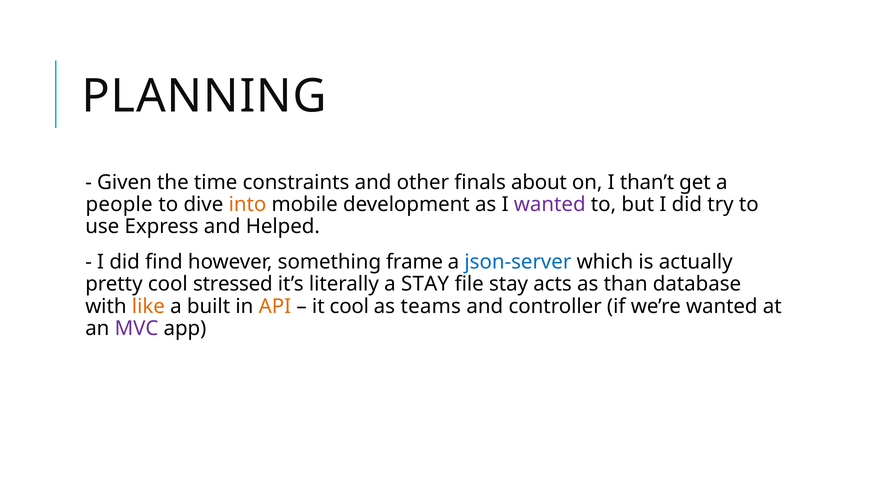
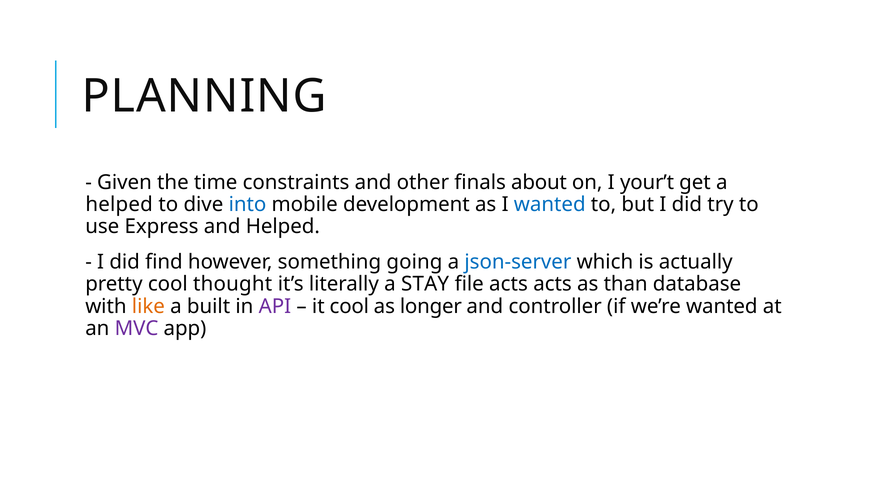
than’t: than’t -> your’t (647, 182)
people: people -> helped (119, 204)
into colour: orange -> blue (248, 204)
wanted colour: purple -> blue (550, 204)
frame: frame -> going (414, 262)
stressed: stressed -> thought (233, 284)
file stay: stay -> acts (508, 284)
API colour: orange -> purple (275, 306)
teams: teams -> longer (431, 306)
